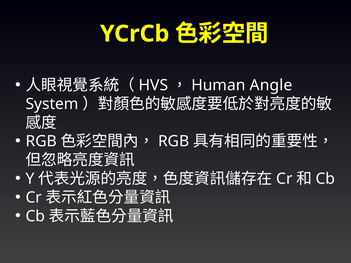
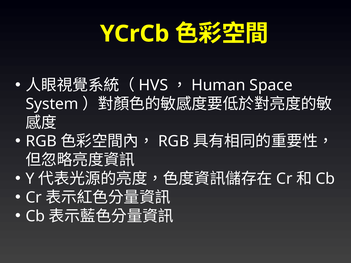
Angle: Angle -> Space (271, 85)
